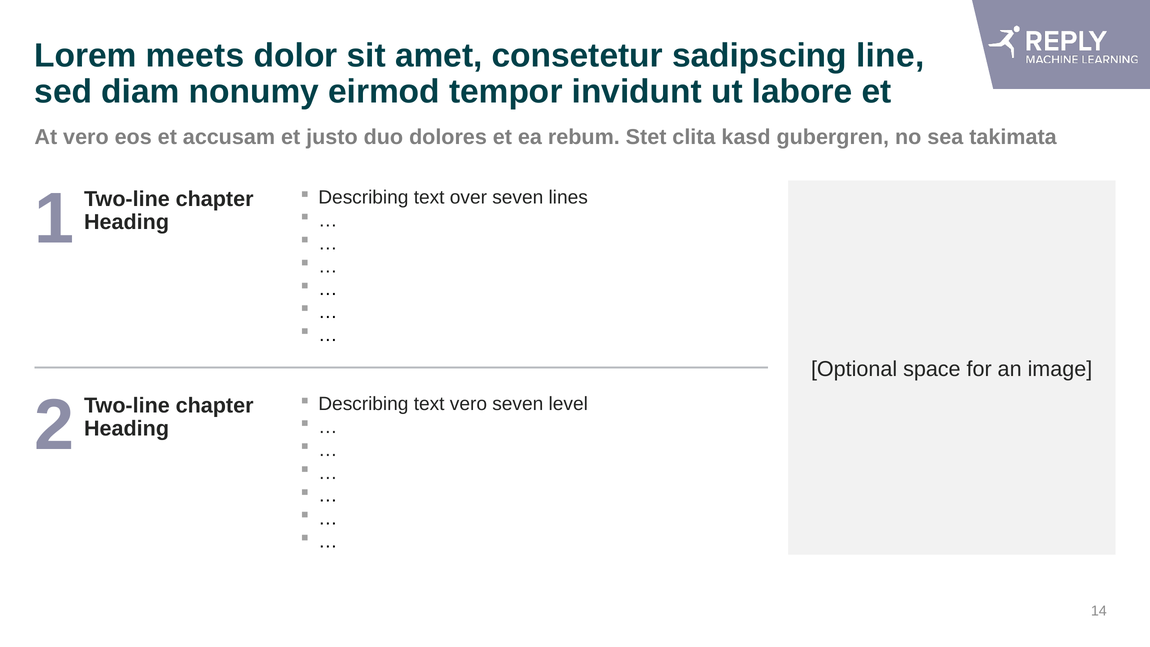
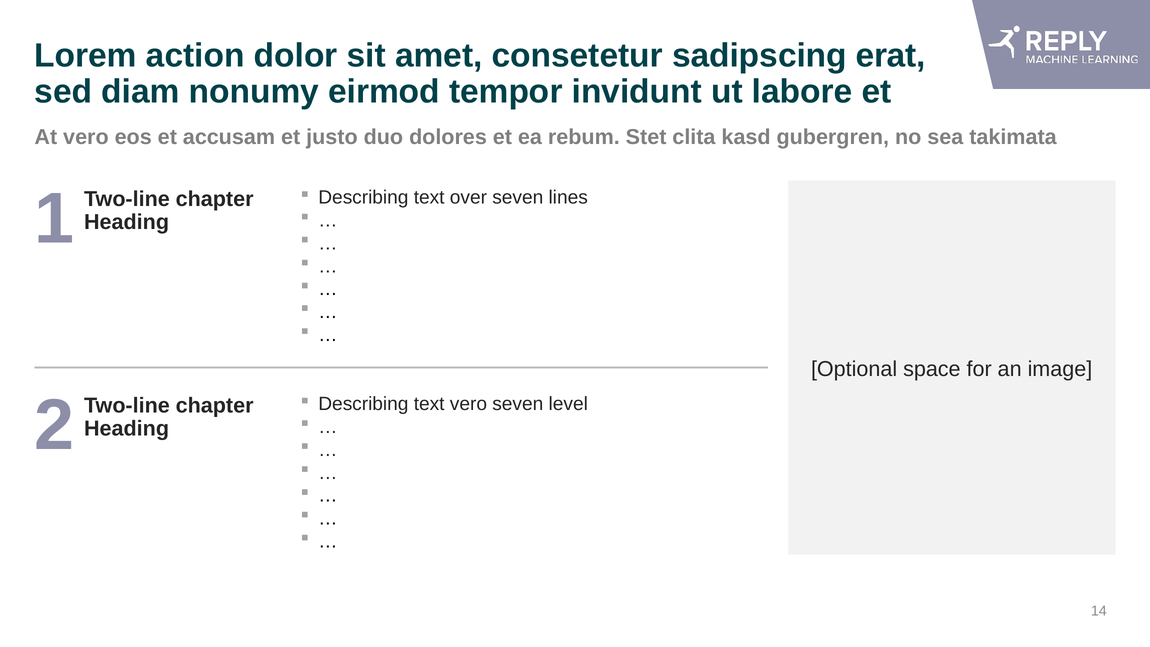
meets: meets -> action (195, 55)
line: line -> erat (891, 55)
